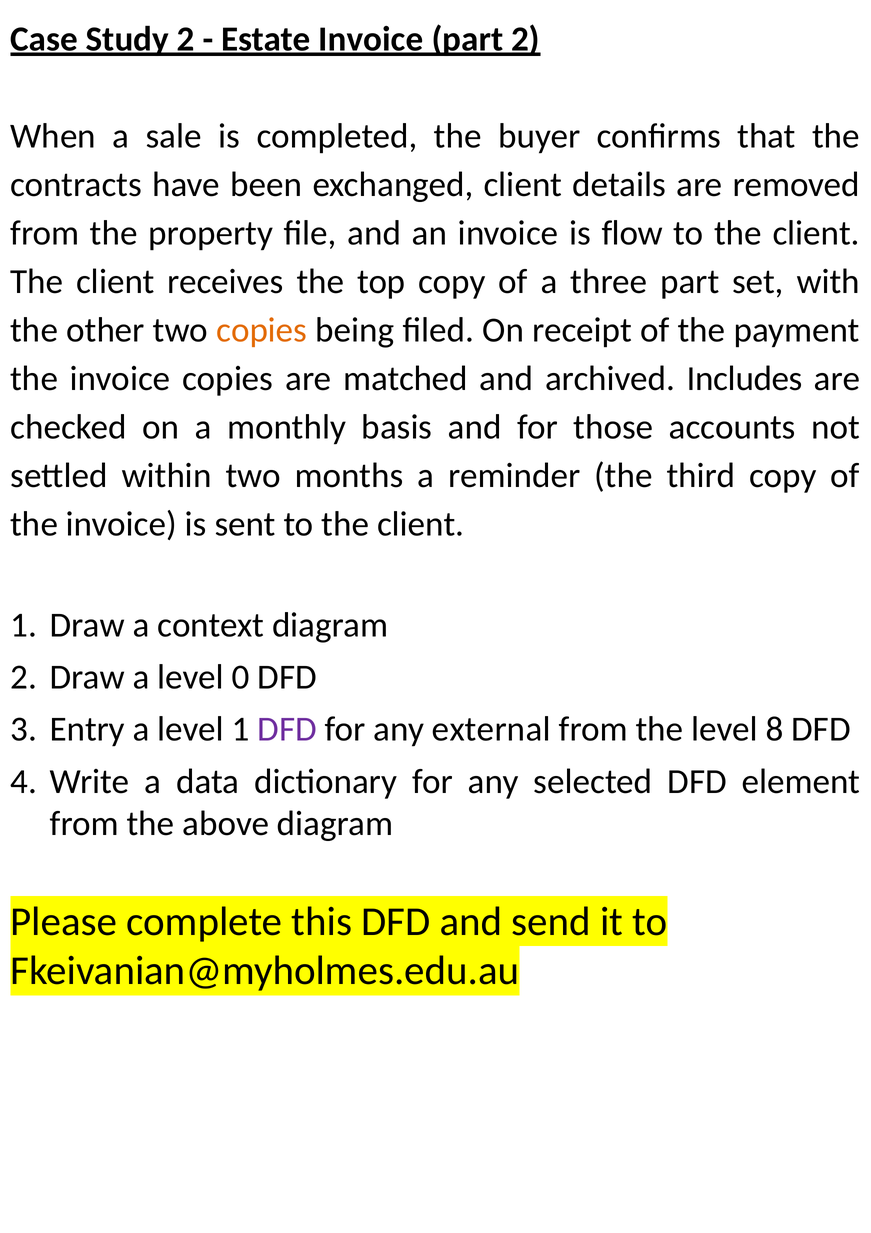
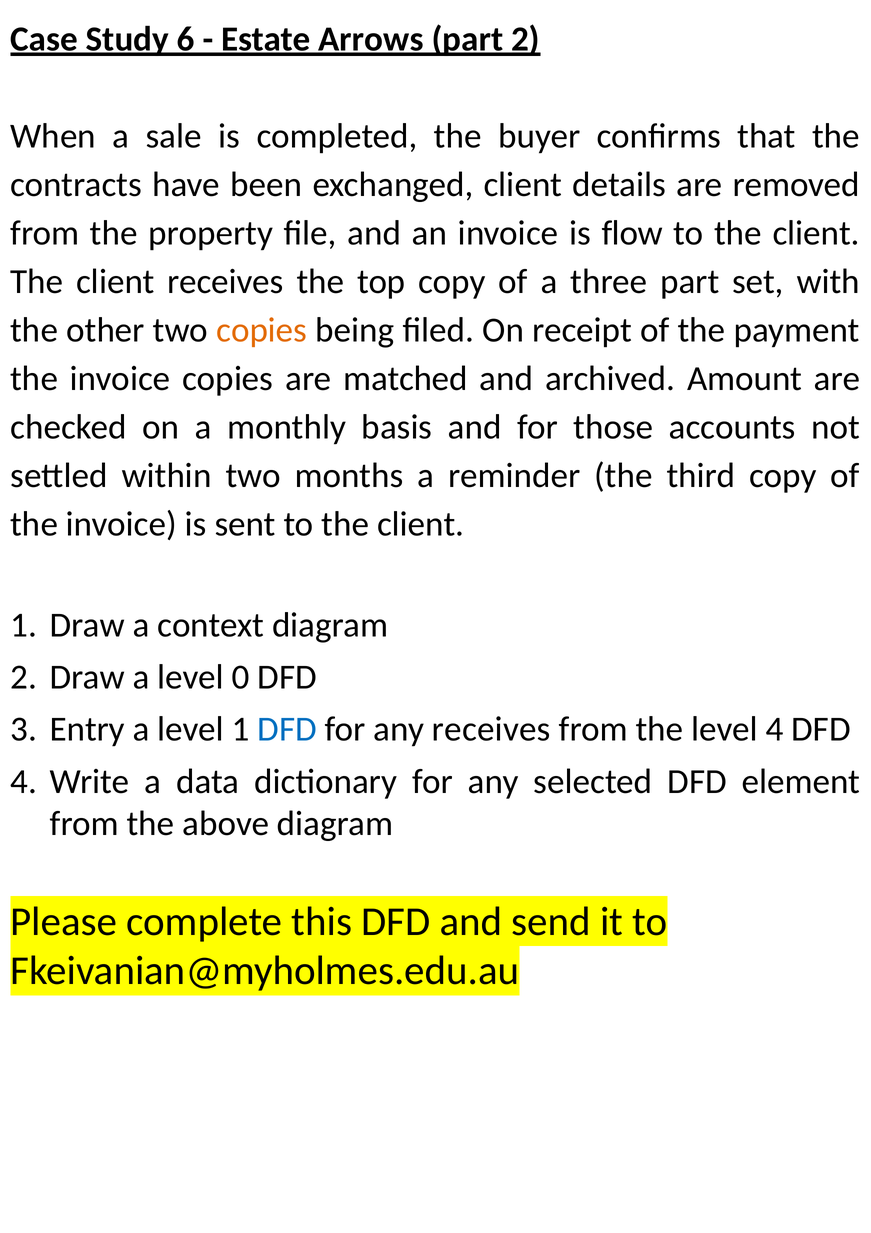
Study 2: 2 -> 6 (186, 39)
Estate Invoice: Invoice -> Arrows (371, 39)
Includes: Includes -> Amount (745, 379)
DFD colour: purple -> blue (287, 729)
any external: external -> receives (491, 729)
level 8: 8 -> 4 (774, 729)
